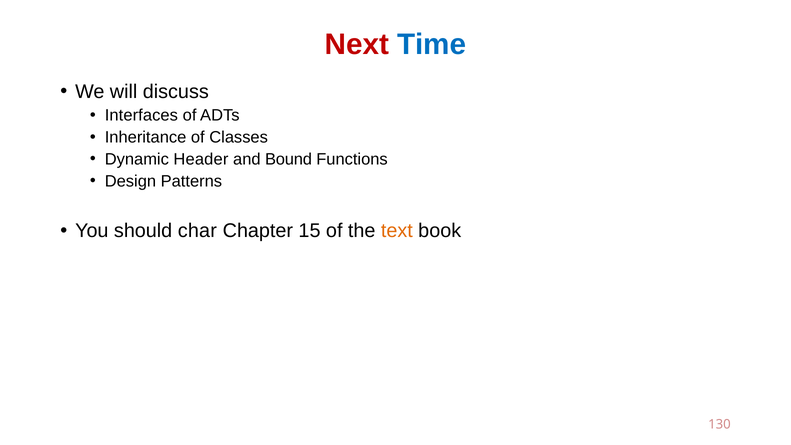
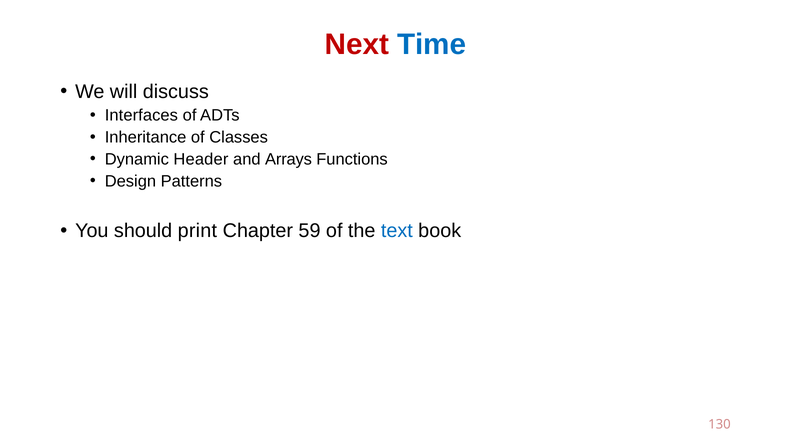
Bound: Bound -> Arrays (289, 159)
char: char -> print (197, 231)
15: 15 -> 59 (309, 231)
text colour: orange -> blue (397, 231)
